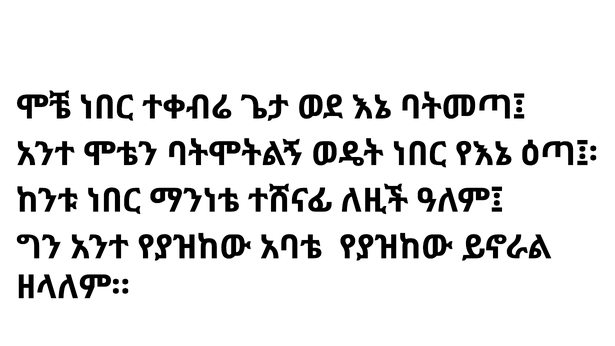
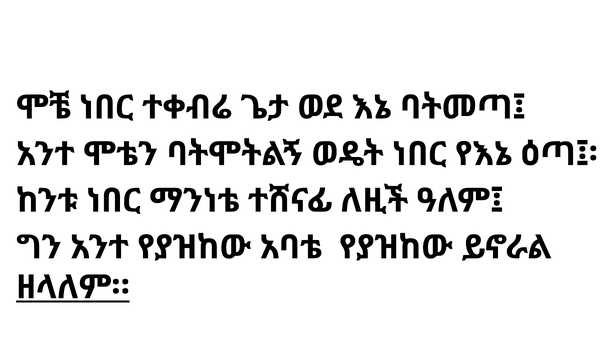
ዘላለም። underline: none -> present (73, 287)
